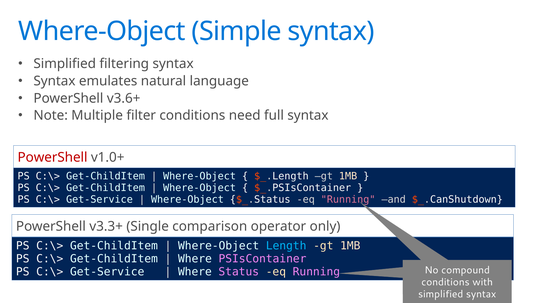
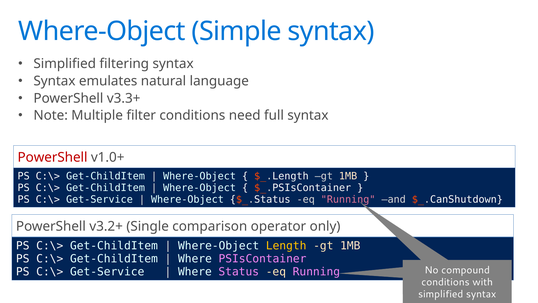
v3.6+: v3.6+ -> v3.3+ (124, 98)
v3.3+: v3.3+ -> v3.2+ (106, 226)
Length colour: light blue -> yellow (286, 245)
